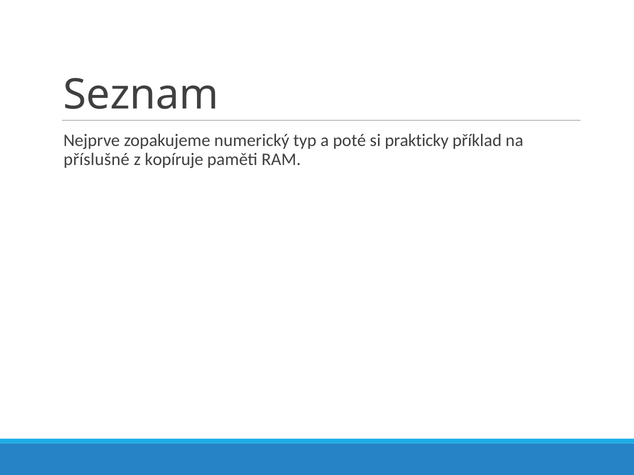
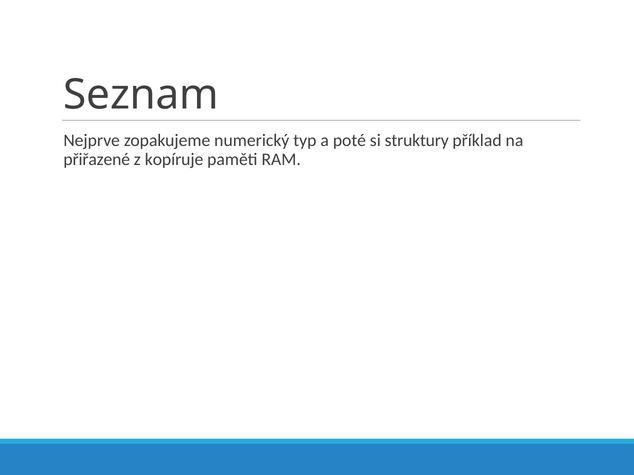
prakticky: prakticky -> struktury (417, 141)
příslušné: příslušné -> přiřazené (97, 160)
